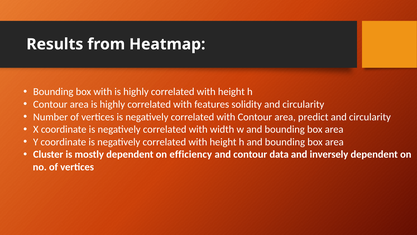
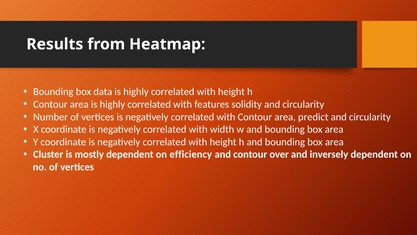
box with: with -> data (103, 92)
data: data -> over (279, 154)
